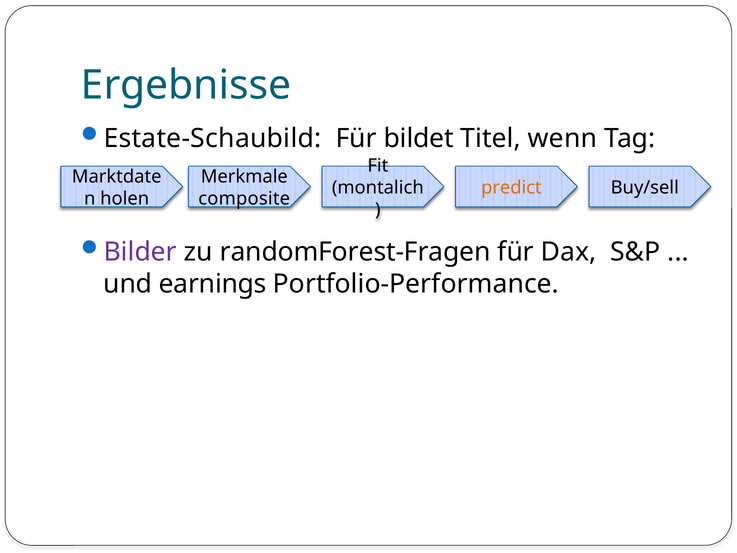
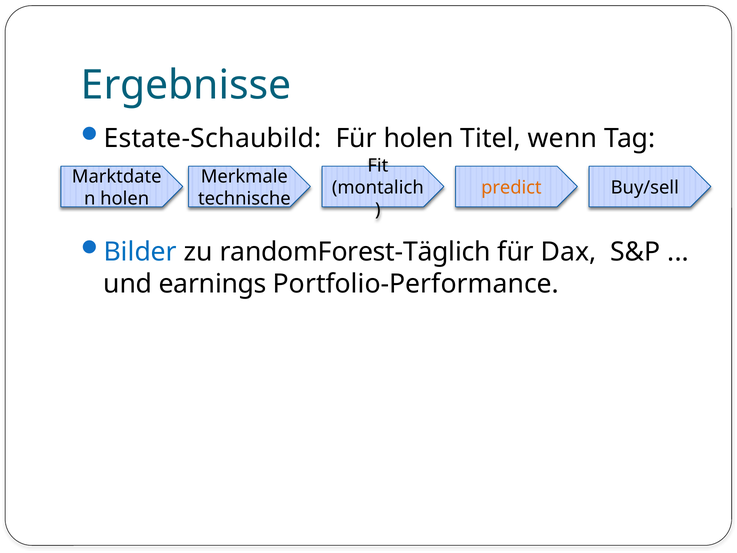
Für bildet: bildet -> holen (419, 138)
composite: composite -> technische (244, 199)
Bilder colour: purple -> blue (140, 252)
randomForest-Fragen: randomForest-Fragen -> randomForest-Täglich (355, 252)
